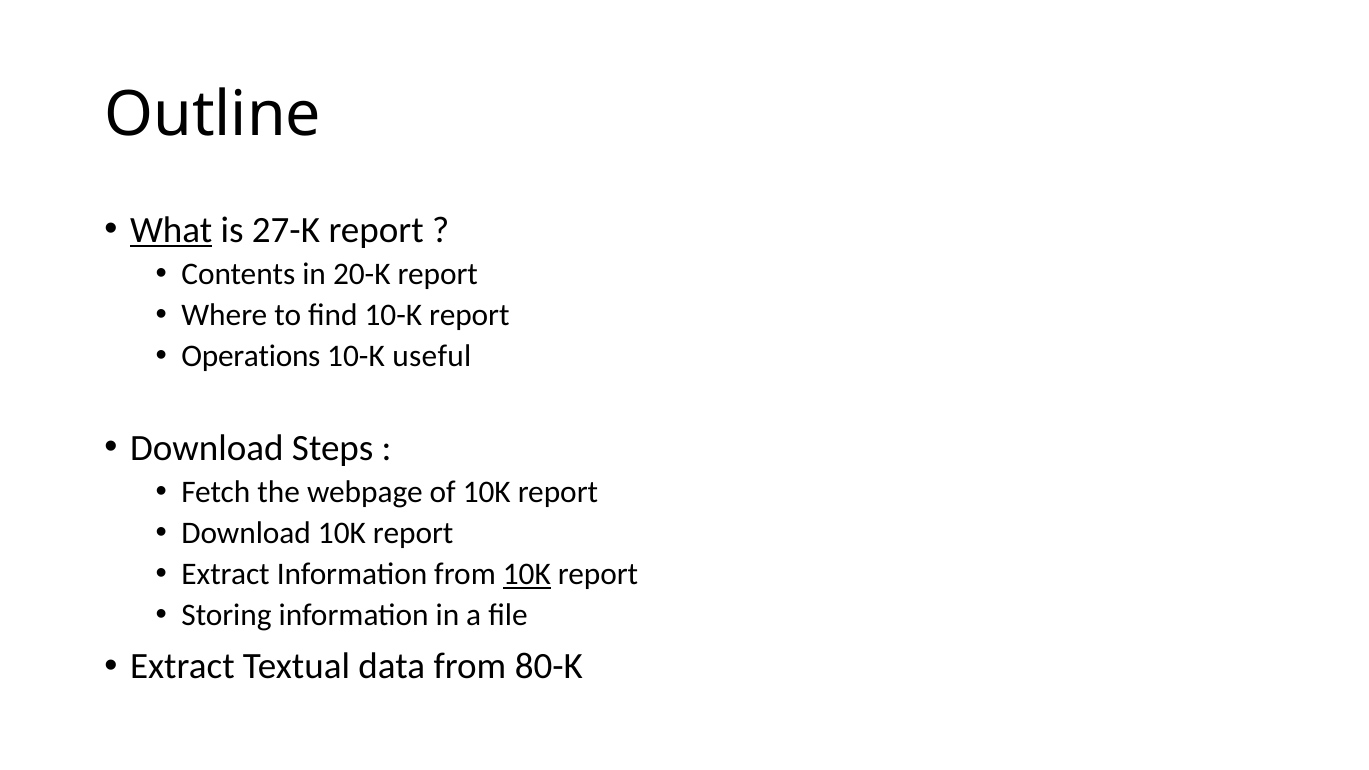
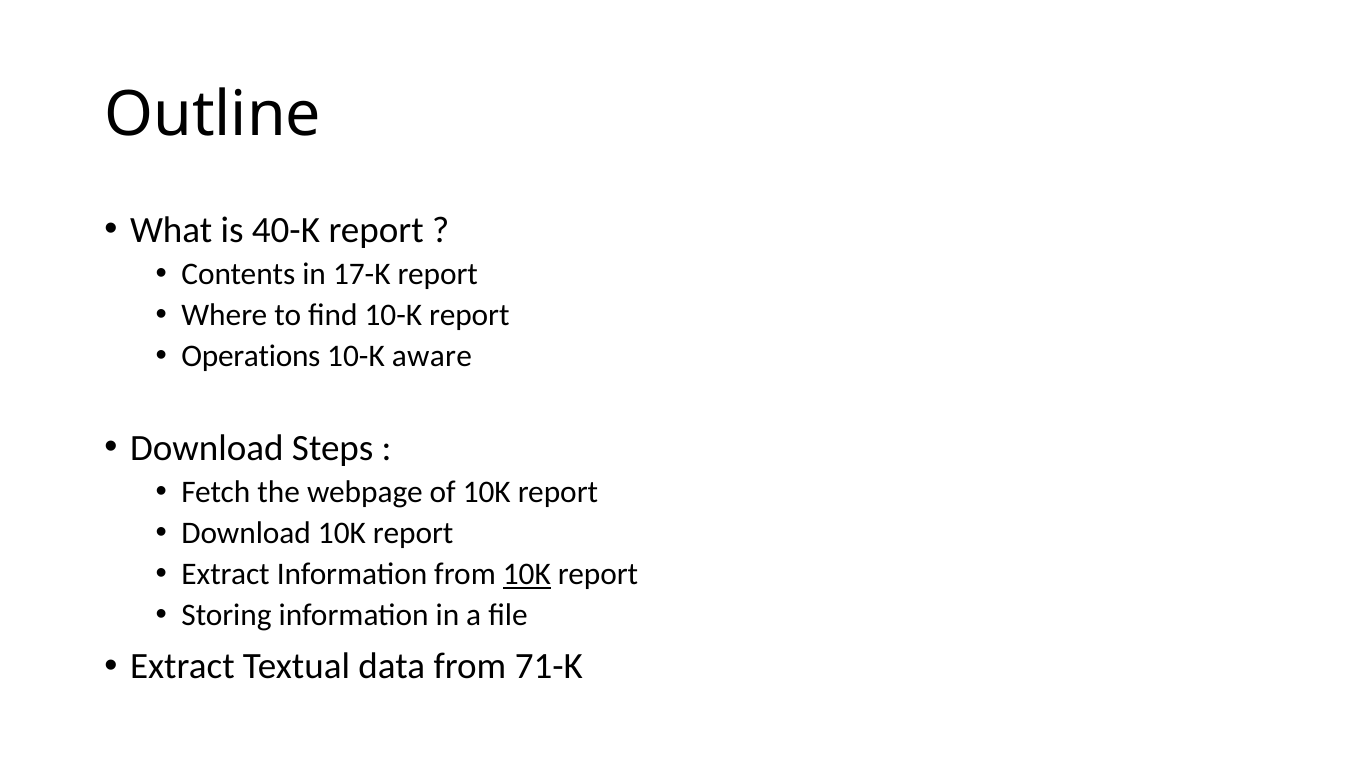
What underline: present -> none (171, 230)
27-K: 27-K -> 40-K (286, 230)
20-K: 20-K -> 17-K (362, 274)
useful: useful -> aware (432, 356)
80-K: 80-K -> 71-K (549, 666)
